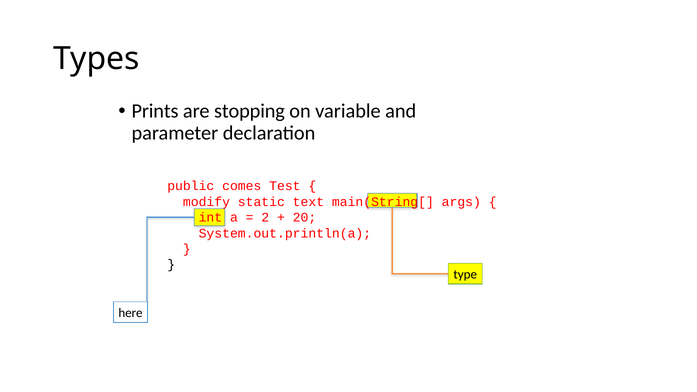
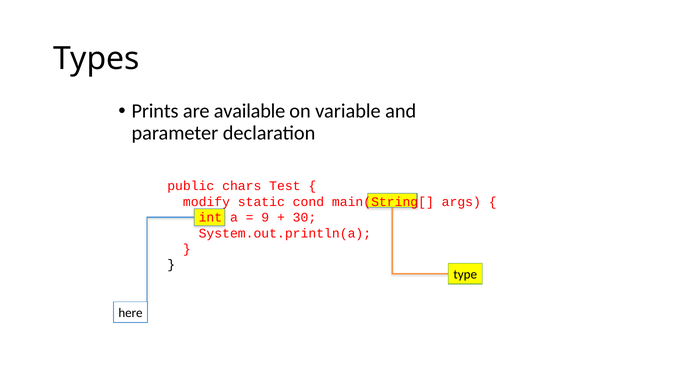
stopping: stopping -> available (250, 111)
comes: comes -> chars (242, 186)
text: text -> cond (308, 202)
2: 2 -> 9 (265, 218)
20: 20 -> 30 (304, 218)
